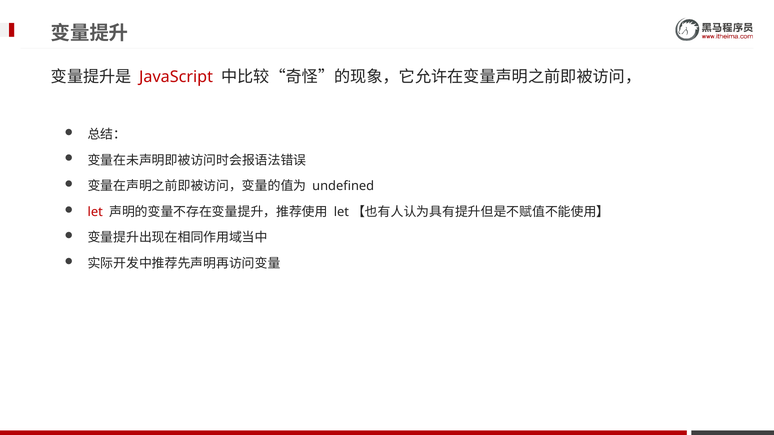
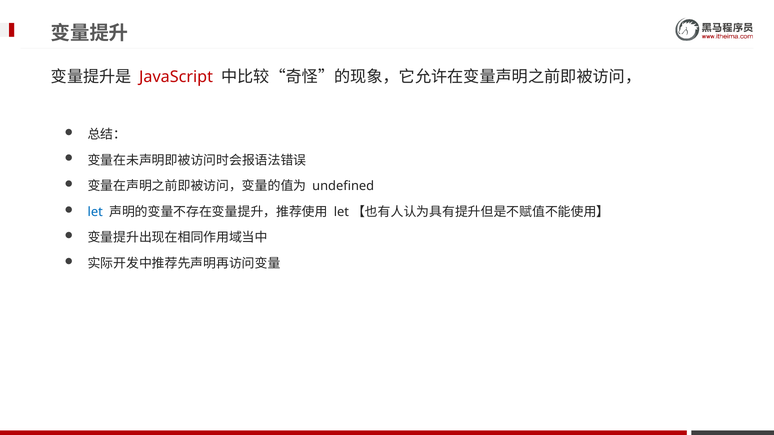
let colour: red -> blue (95, 212)
